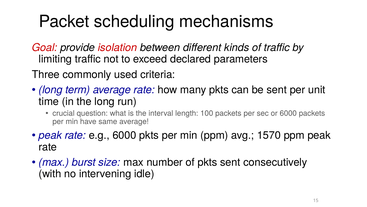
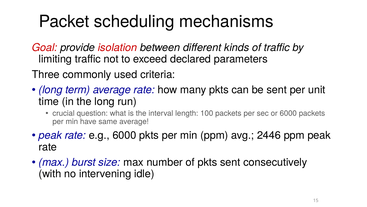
1570: 1570 -> 2446 (269, 135)
